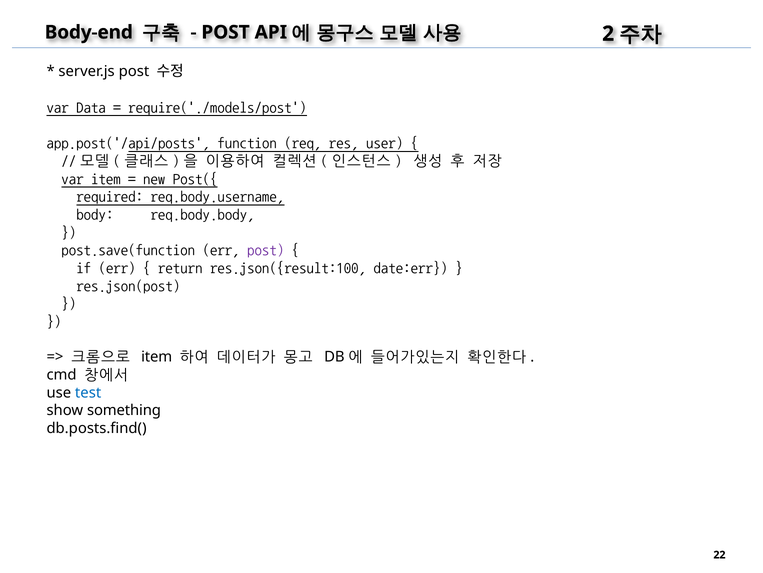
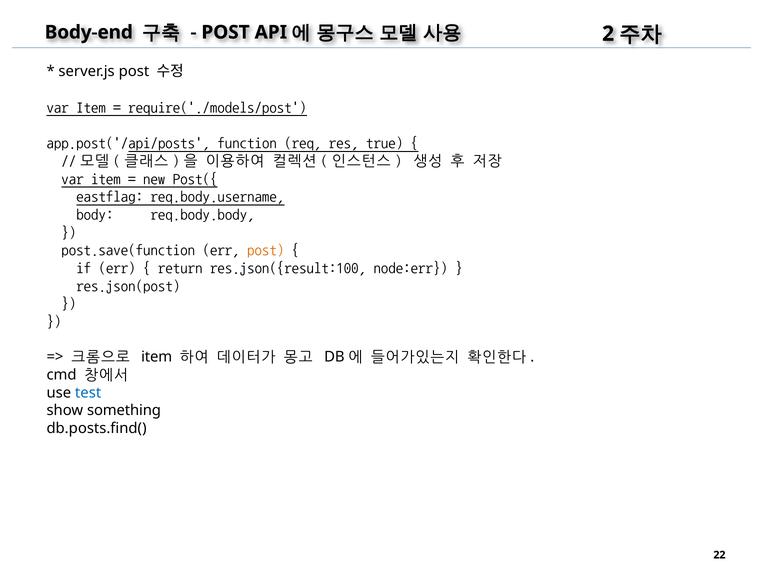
Data: Data -> Item (91, 107)
user: user -> true (385, 143)
required: required -> eastflag (110, 196)
post colour: purple -> orange (266, 250)
date:err: date:err -> node:err (411, 267)
